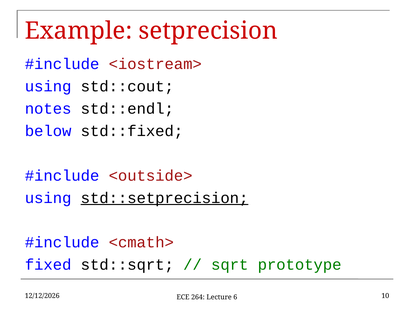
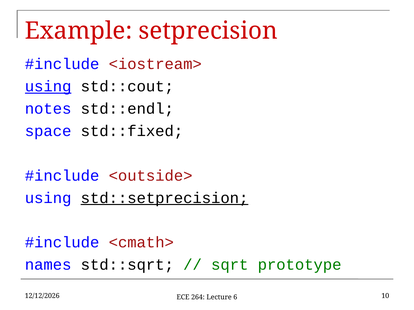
using underline: none -> present (48, 87)
below: below -> space (48, 131)
fixed: fixed -> names (48, 265)
